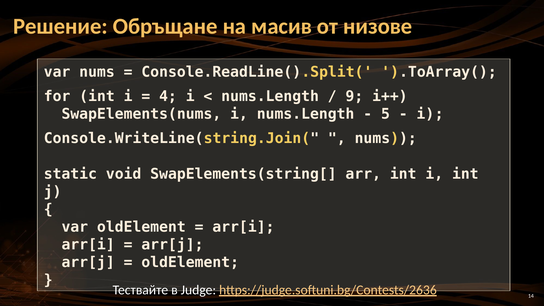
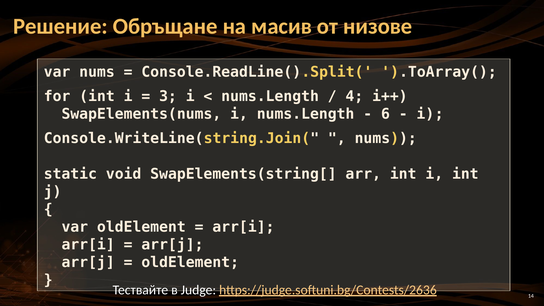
4: 4 -> 3 (168, 96)
9: 9 -> 4 (354, 96)
5: 5 -> 6 (385, 114)
